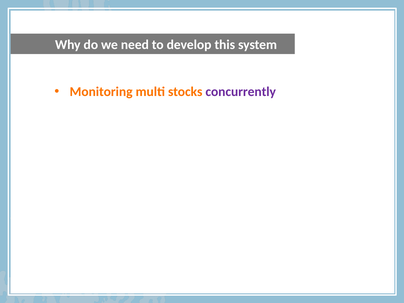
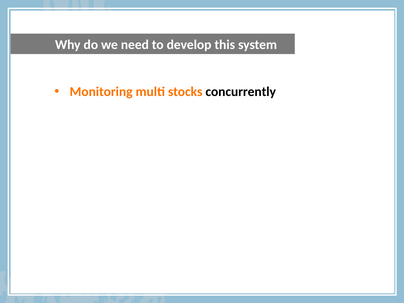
concurrently colour: purple -> black (241, 92)
